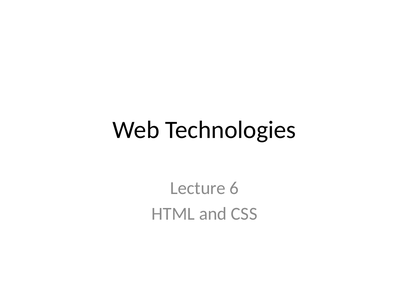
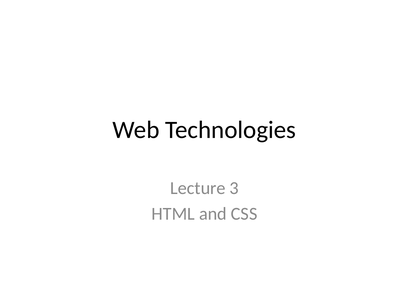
6: 6 -> 3 (234, 188)
